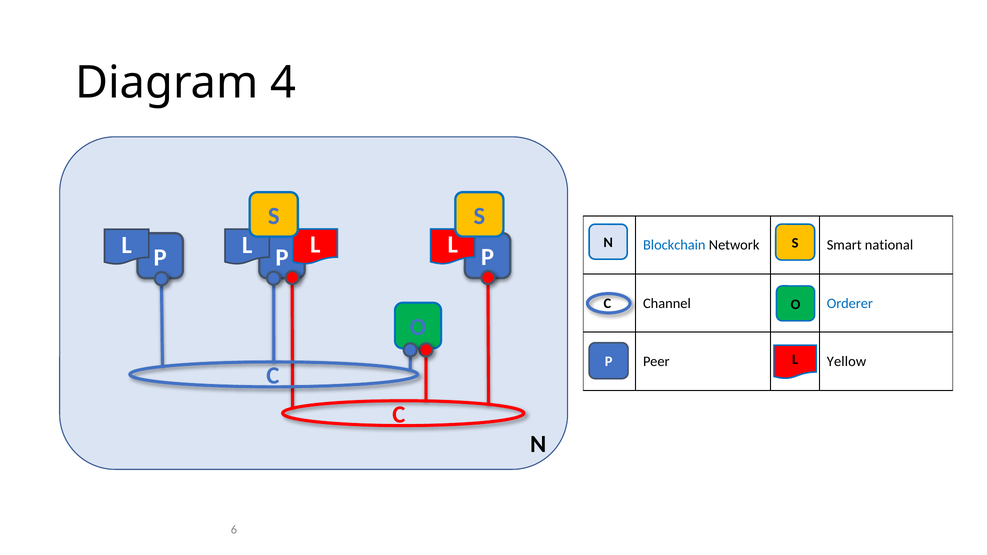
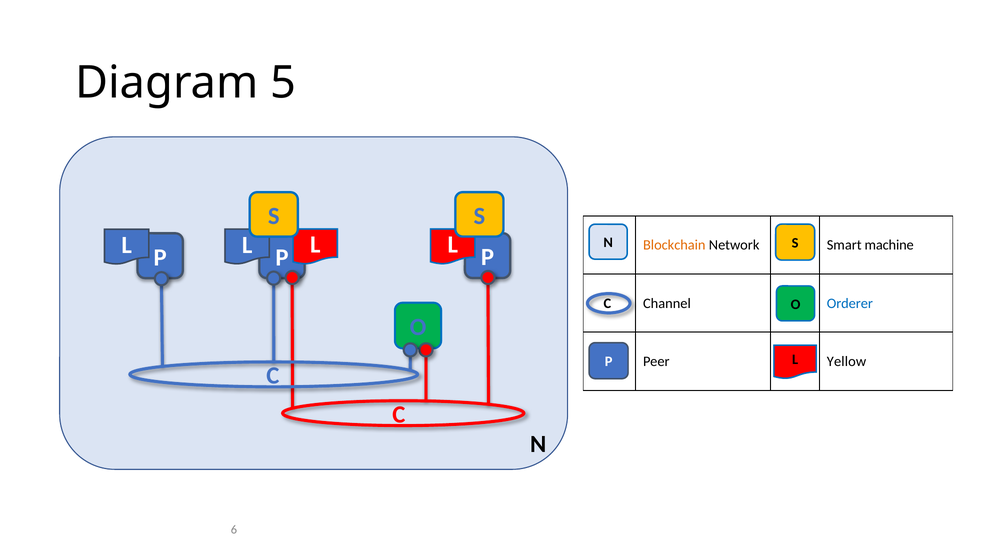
4: 4 -> 5 (283, 83)
Blockchain colour: blue -> orange (674, 245)
national: national -> machine (889, 245)
